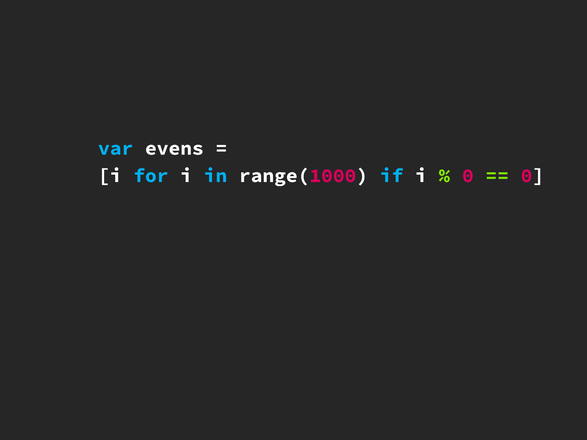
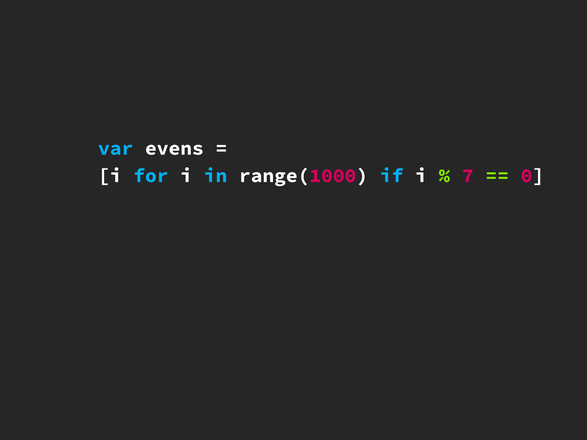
0: 0 -> 7 (468, 176)
